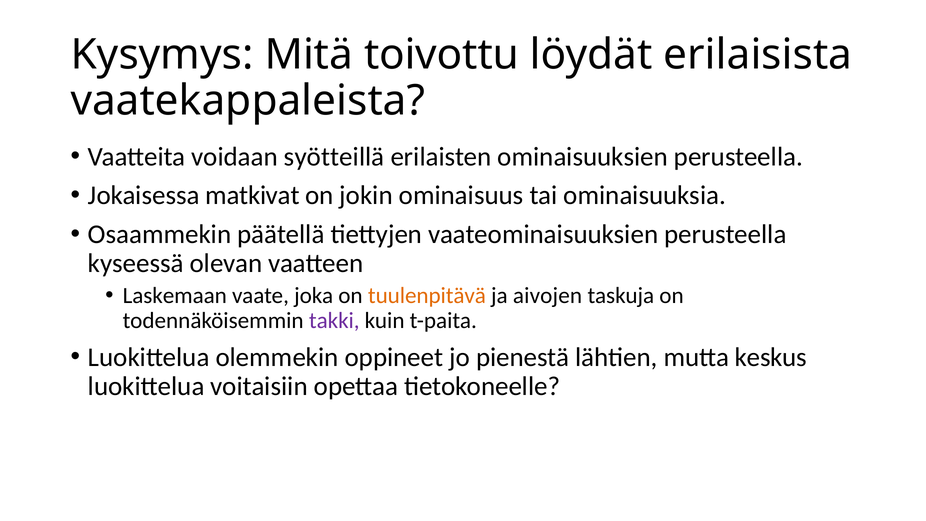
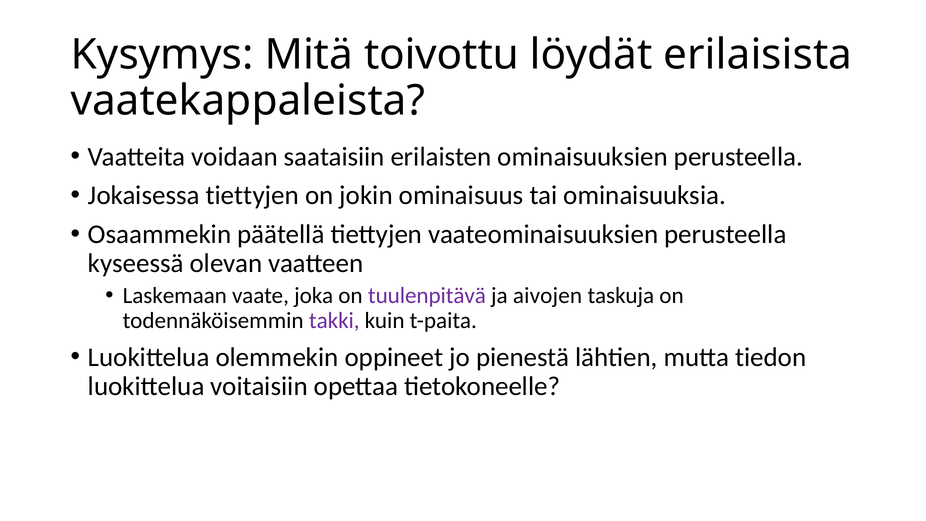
syötteillä: syötteillä -> saataisiin (334, 157)
Jokaisessa matkivat: matkivat -> tiettyjen (252, 195)
tuulenpitävä colour: orange -> purple (427, 295)
keskus: keskus -> tiedon (771, 357)
